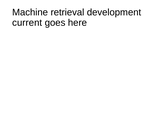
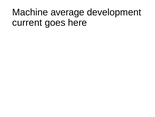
retrieval: retrieval -> average (68, 12)
